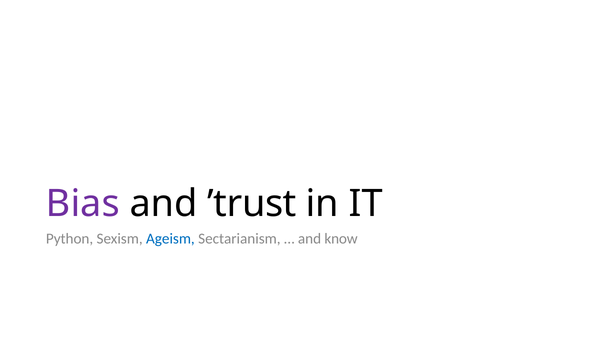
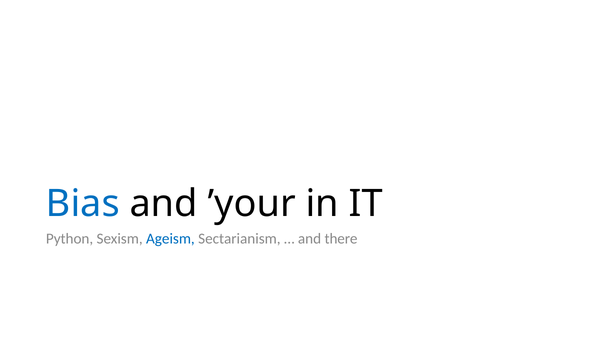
Bias colour: purple -> blue (83, 204)
’trust: ’trust -> ’your (252, 204)
know: know -> there (341, 239)
